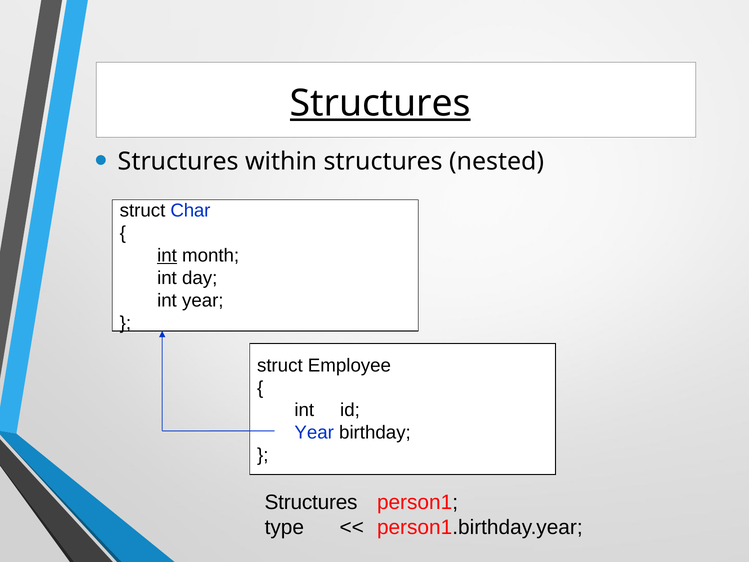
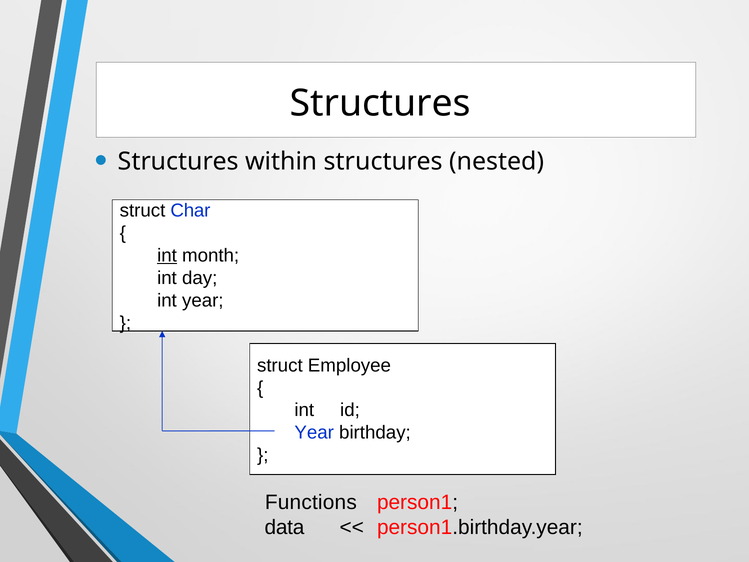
Structures underline: present -> none (380, 104)
Structures: Structures -> Functions (311, 502)
type: type -> data (284, 527)
